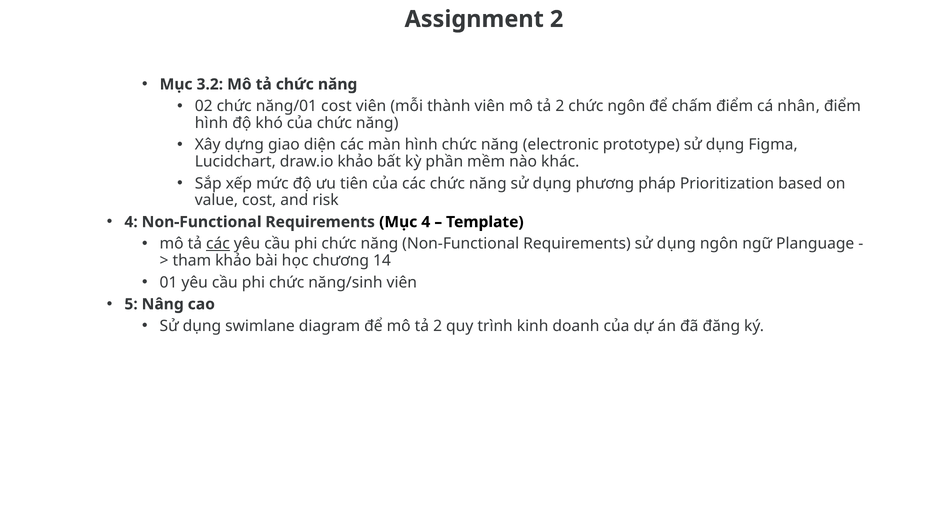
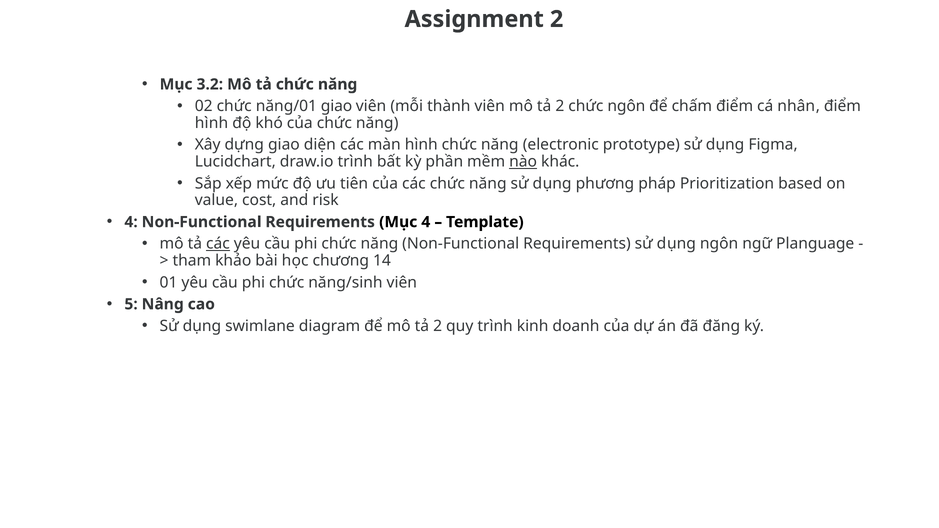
năng/01 cost: cost -> giao (337, 106)
draw.io khảo: khảo -> trình (355, 162)
nào underline: none -> present (523, 162)
